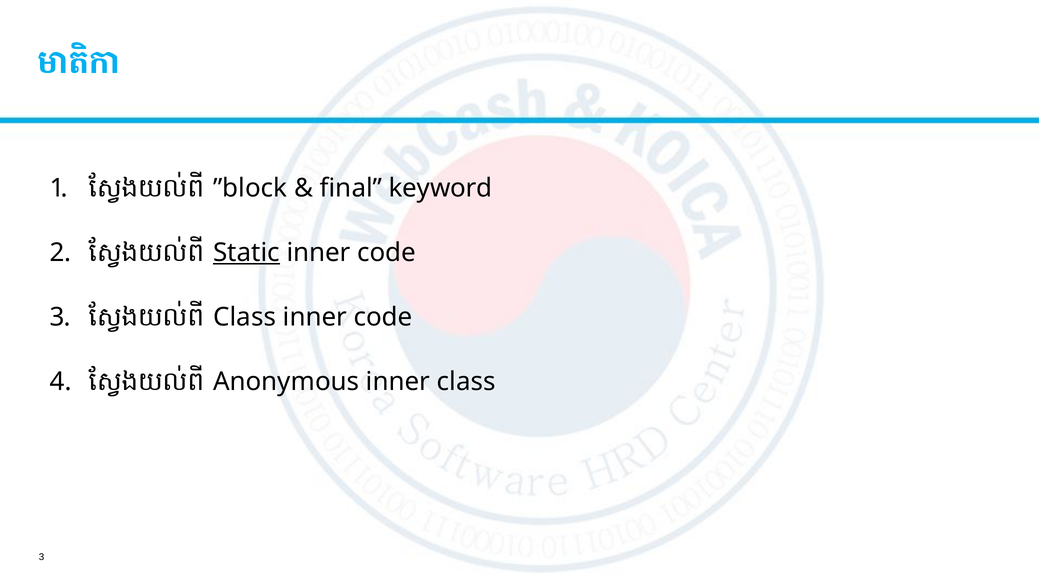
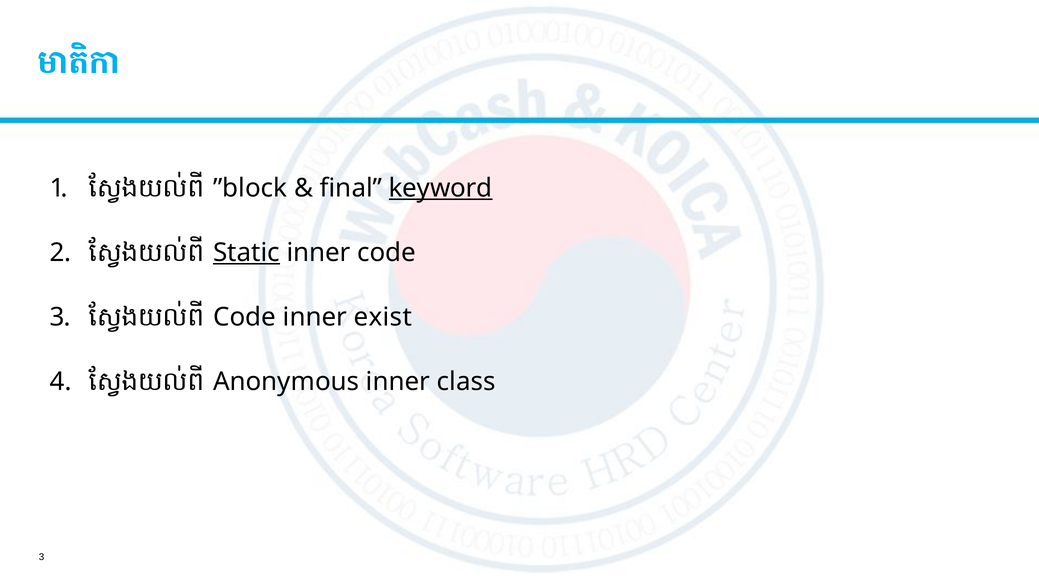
keyword underline: none -> present (441, 188)
Class: Class -> Code (245, 317)
code: code -> exist (383, 317)
